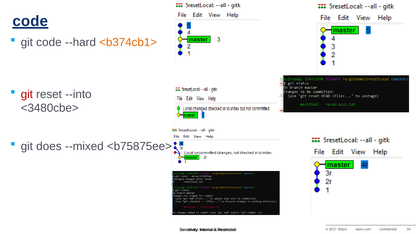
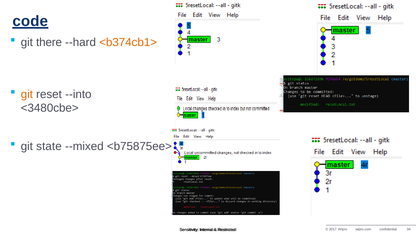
git code: code -> there (49, 42)
git colour: red -> orange (27, 94)
does: does -> state (49, 146)
